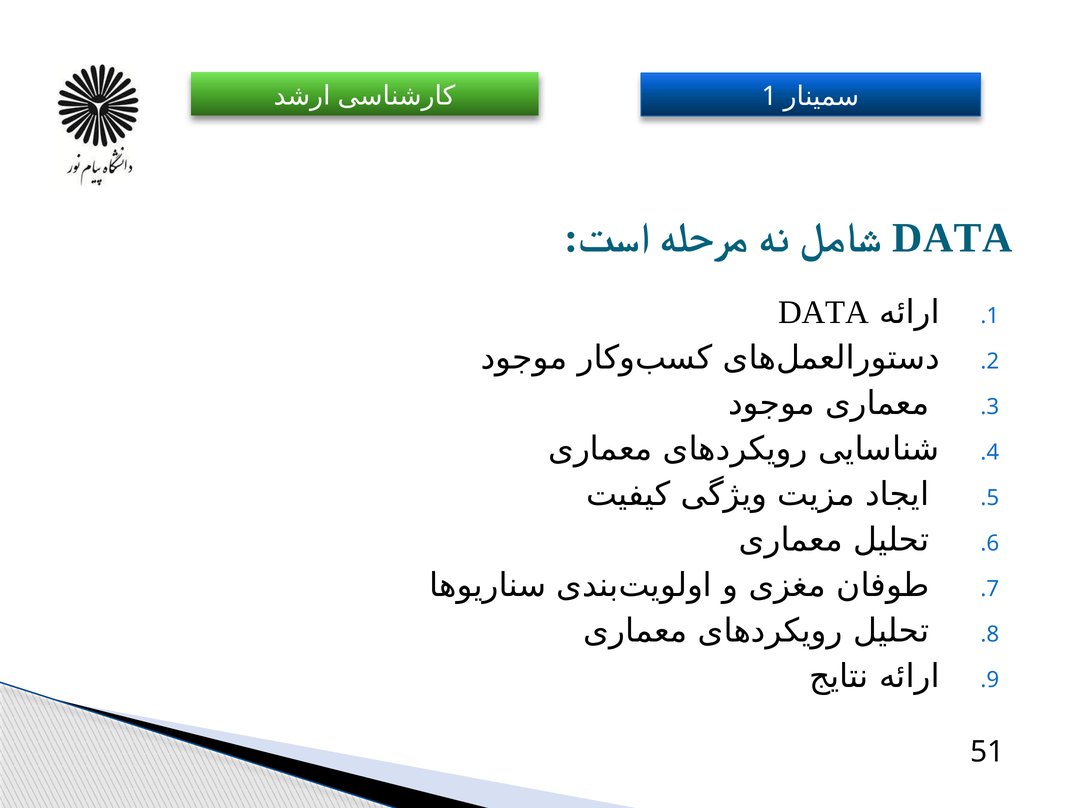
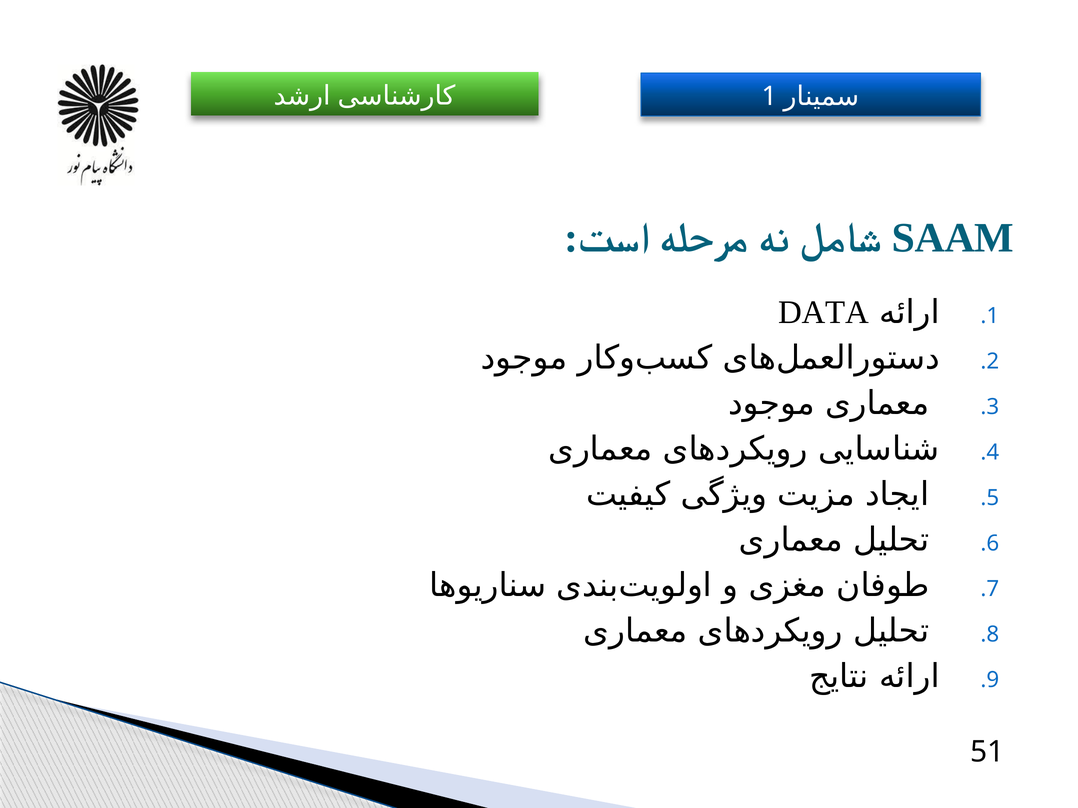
DATA: DATA -> SAAM (953, 238)
